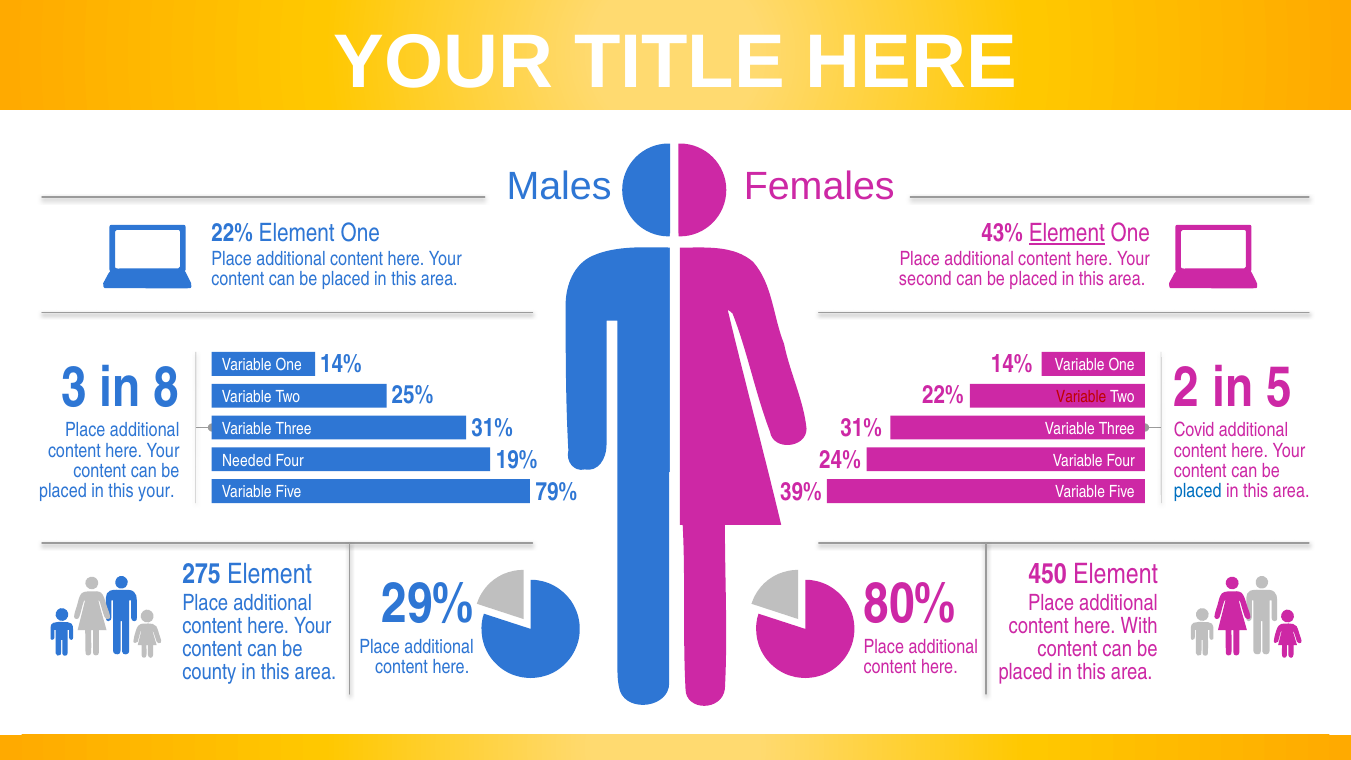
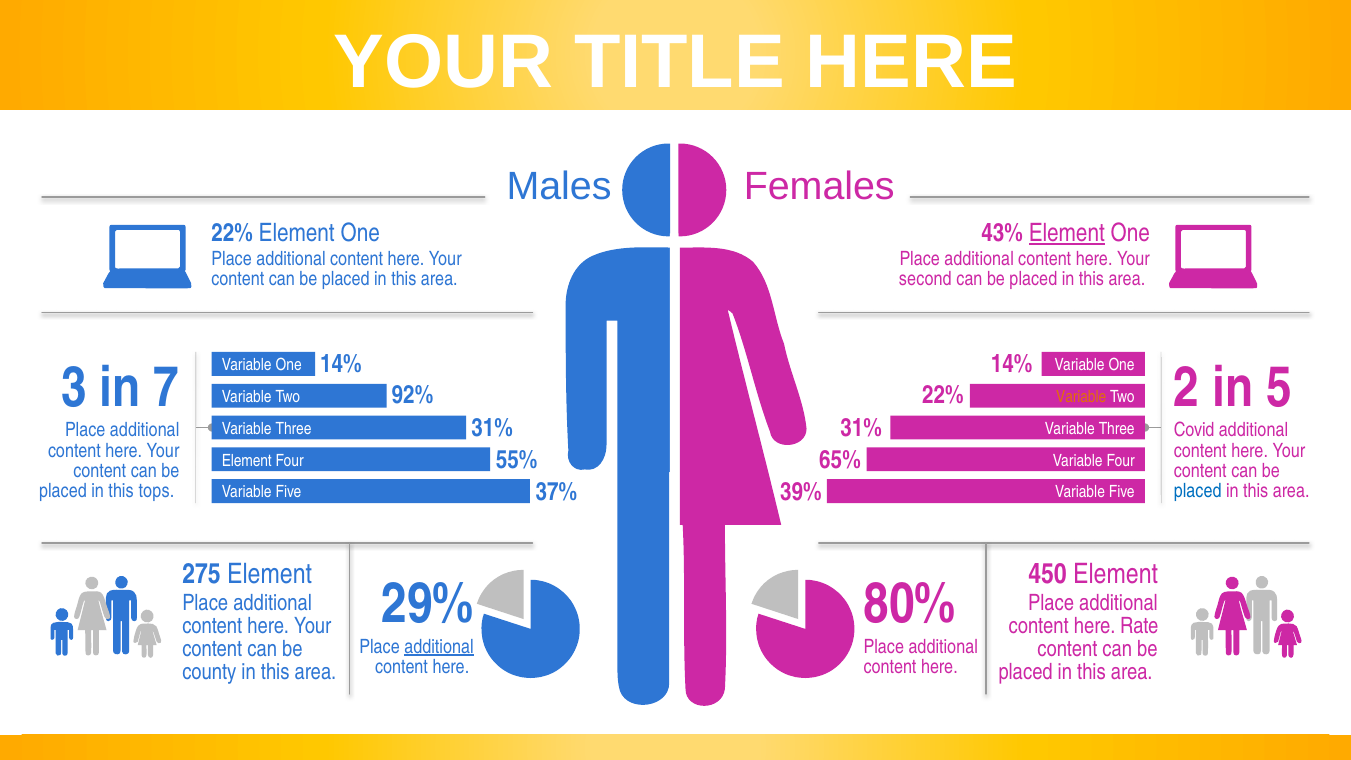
8: 8 -> 7 (167, 388)
Variable colour: red -> orange (1081, 397)
25%: 25% -> 92% (412, 396)
24%: 24% -> 65% (840, 460)
Needed: Needed -> Element (247, 461)
19%: 19% -> 55% (517, 460)
this your: your -> tops (156, 491)
79%: 79% -> 37% (556, 492)
With: With -> Rate (1139, 626)
additional underline: none -> present (439, 647)
